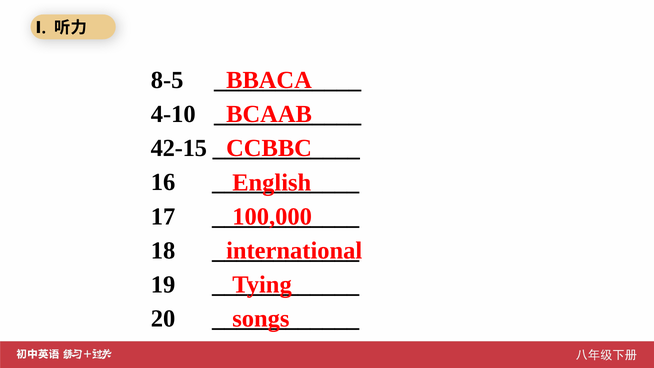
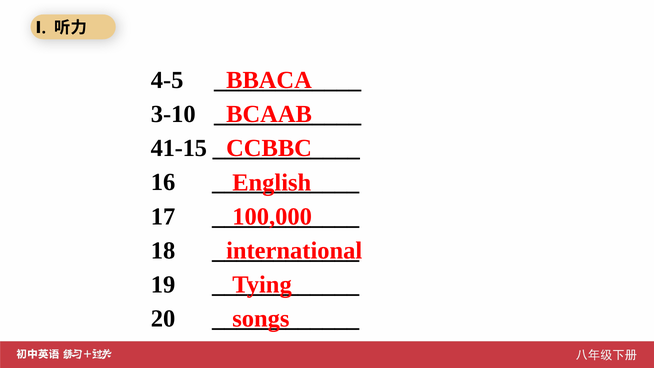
8-5: 8-5 -> 4-5 (167, 80)
4-10: 4-10 -> 3-10 (173, 114)
42-15: 42-15 -> 41-15 (179, 148)
